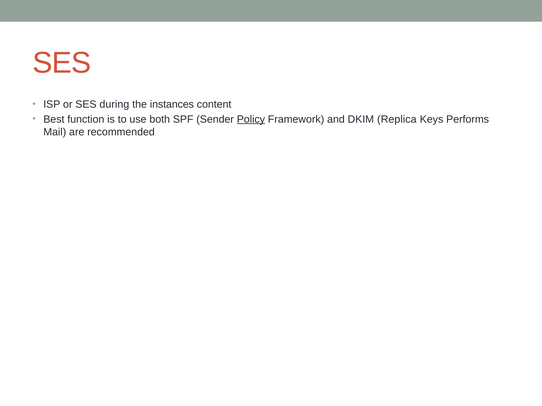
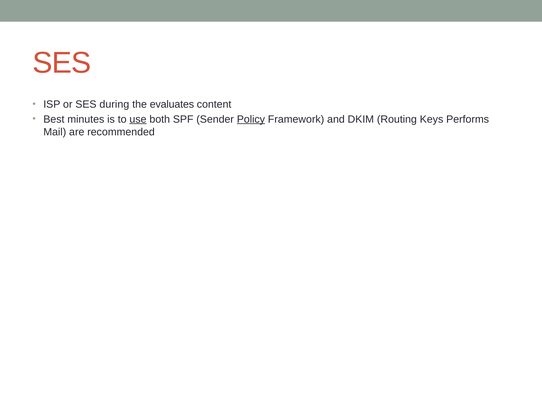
instances: instances -> evaluates (172, 105)
function: function -> minutes (86, 119)
use underline: none -> present (138, 119)
Replica: Replica -> Routing (397, 119)
